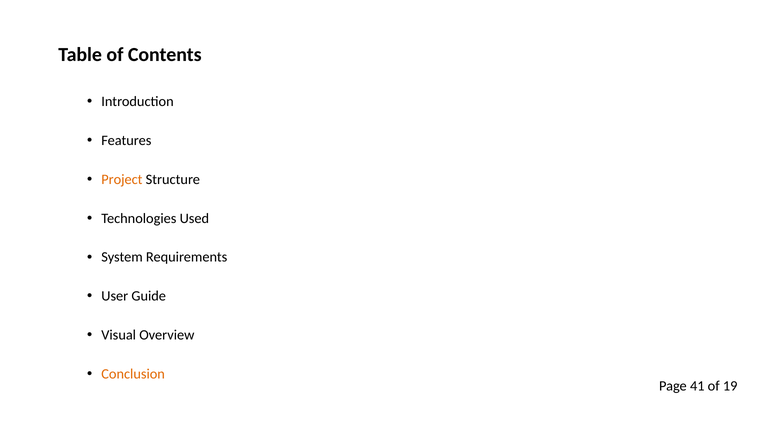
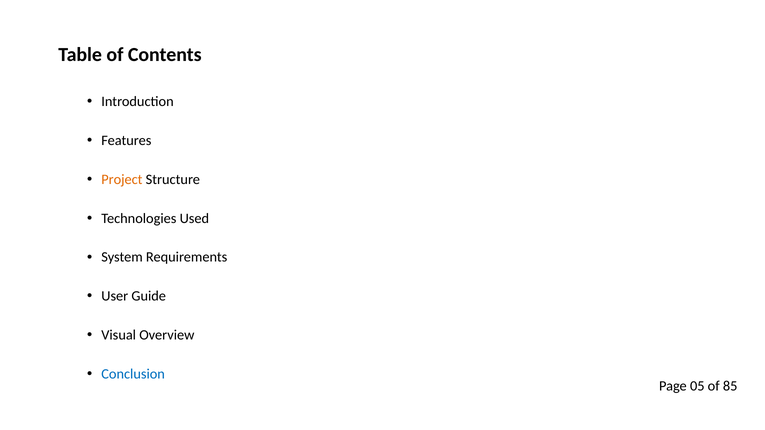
Conclusion colour: orange -> blue (133, 374)
41: 41 -> 05 (697, 386)
19: 19 -> 85 (730, 386)
